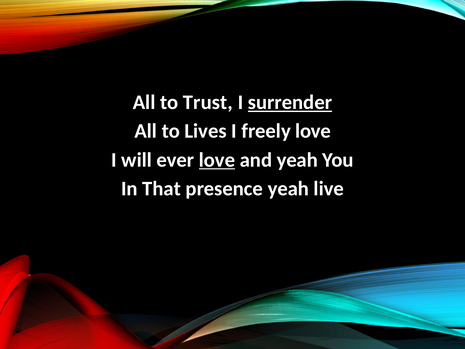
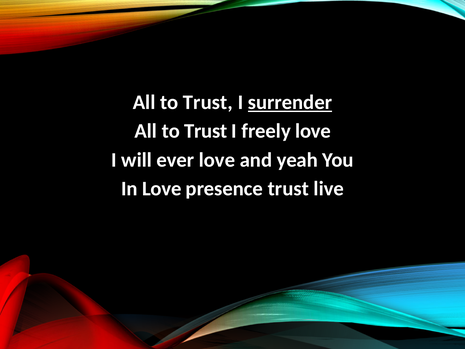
Lives: Lives -> Trust (206, 131)
love underline: present -> none (217, 160)
In That: That -> Love (162, 189)
presence yeah: yeah -> trust (288, 189)
